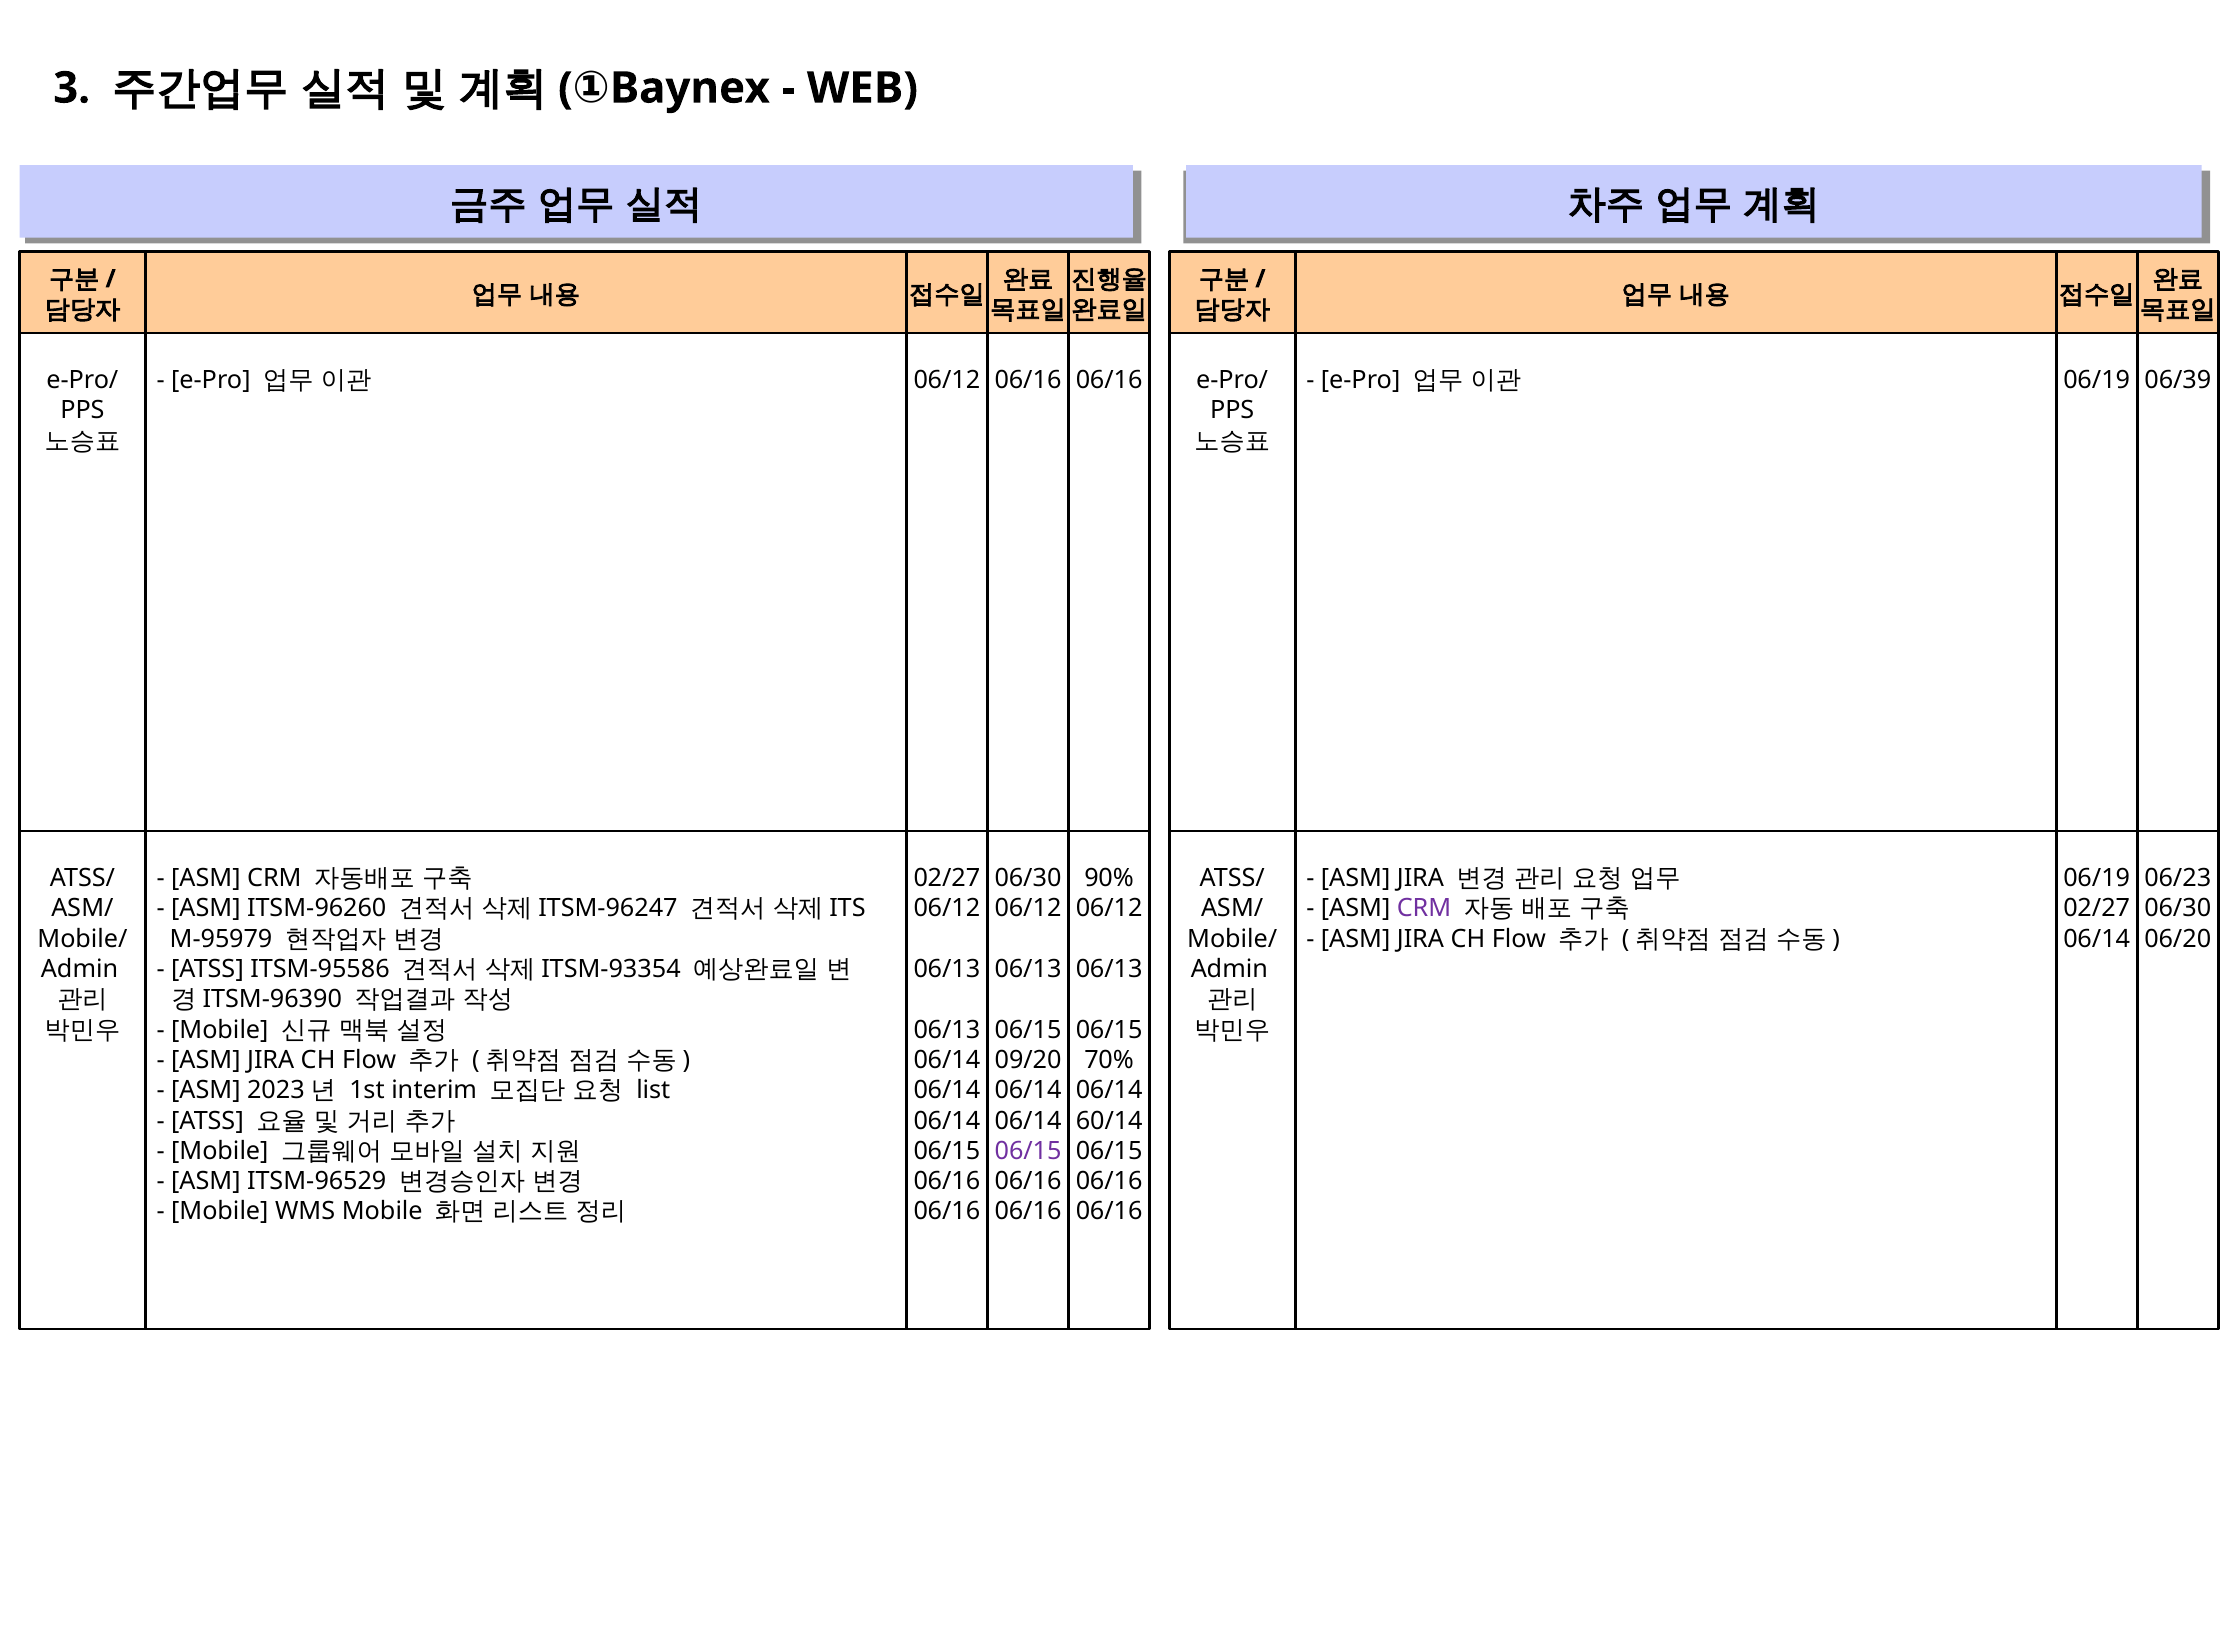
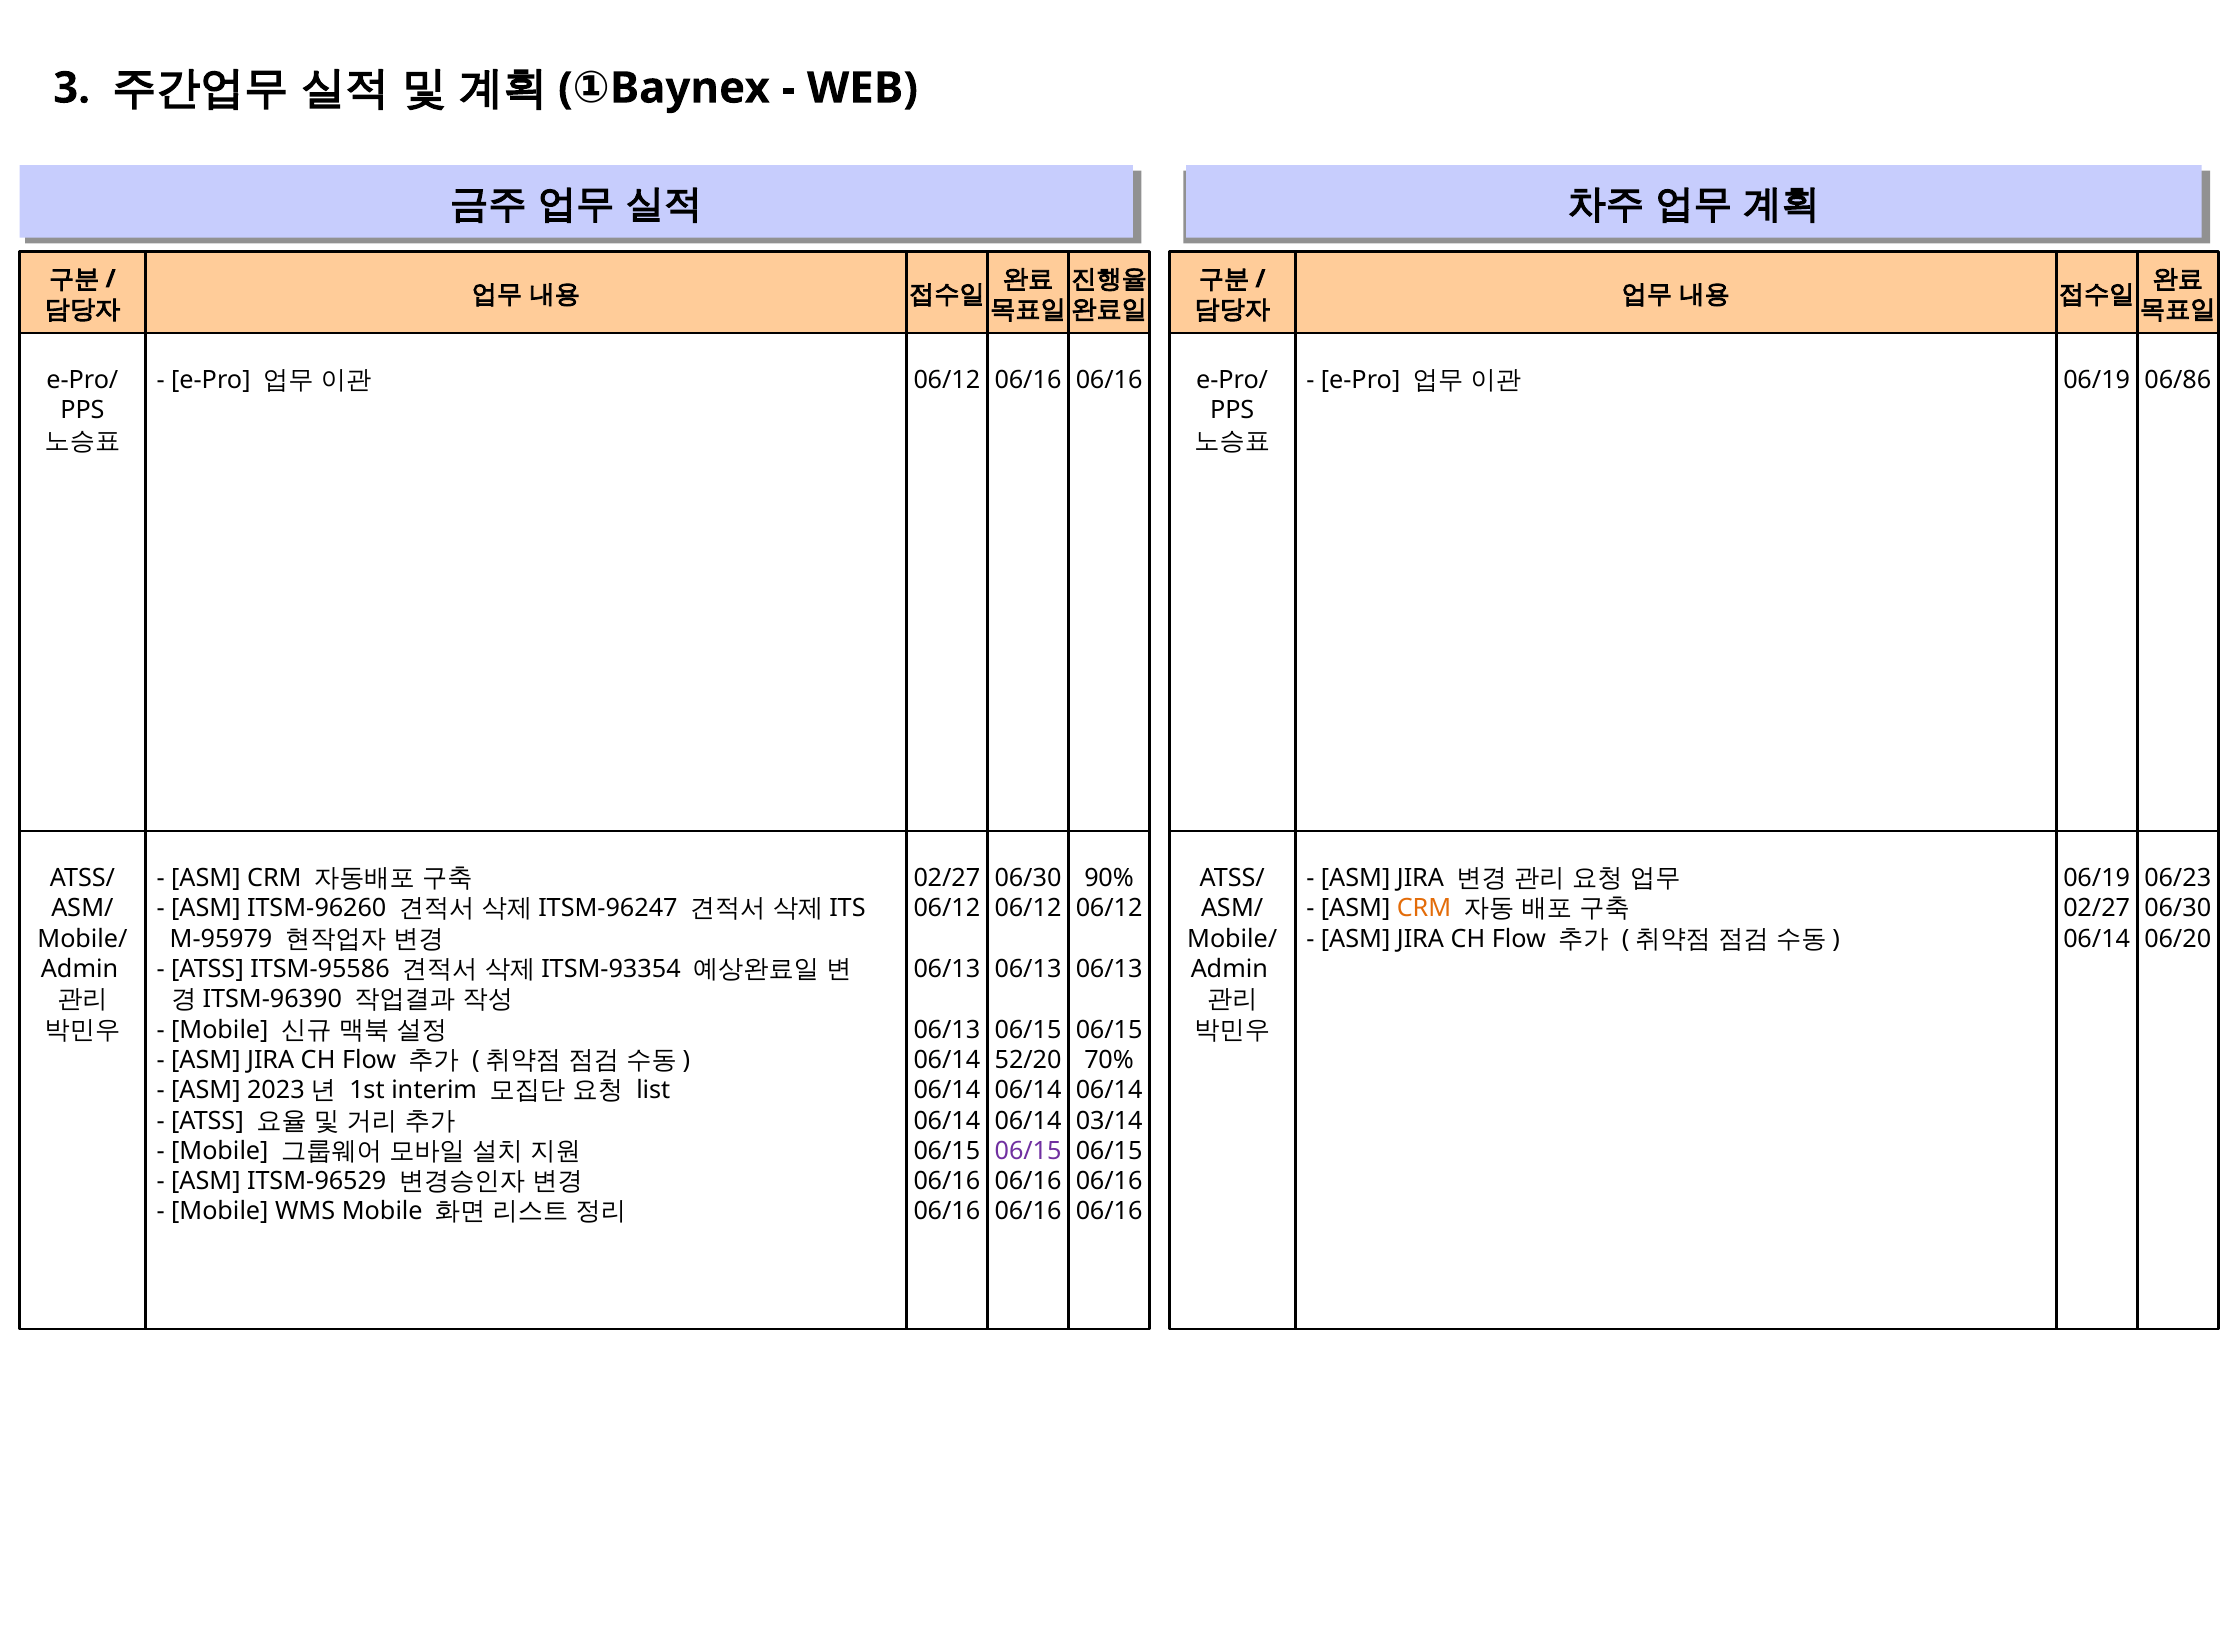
06/39: 06/39 -> 06/86 (2178, 380)
CRM colour: purple -> orange (1424, 908)
09/20: 09/20 -> 52/20 (1028, 1060)
60/14: 60/14 -> 03/14 (1109, 1120)
